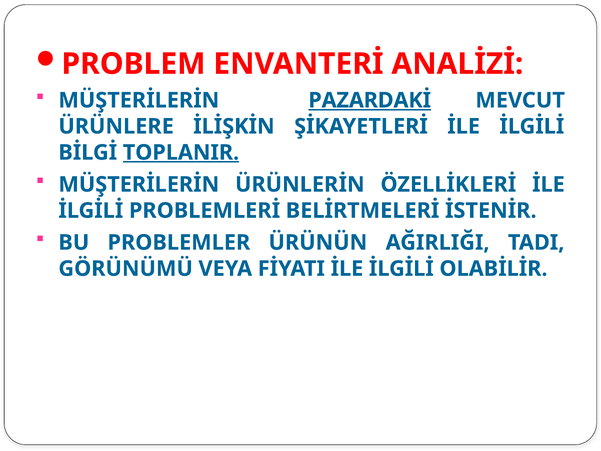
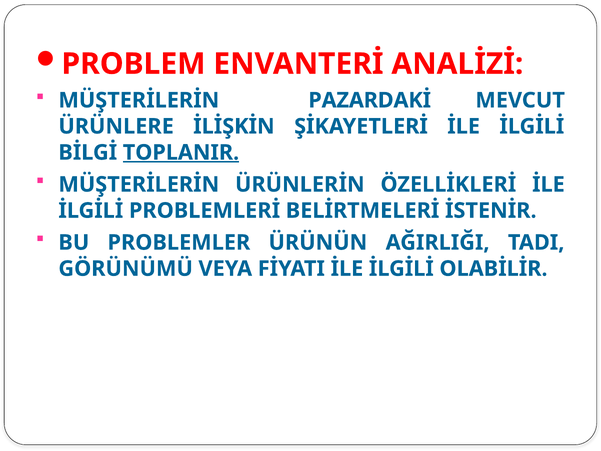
PAZARDAKİ underline: present -> none (370, 100)
